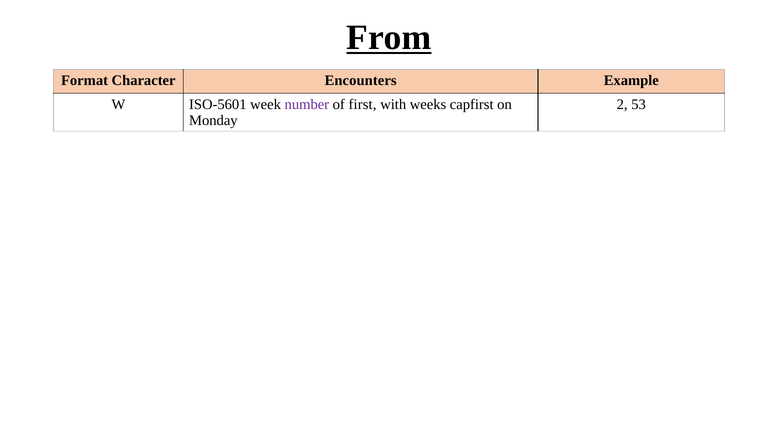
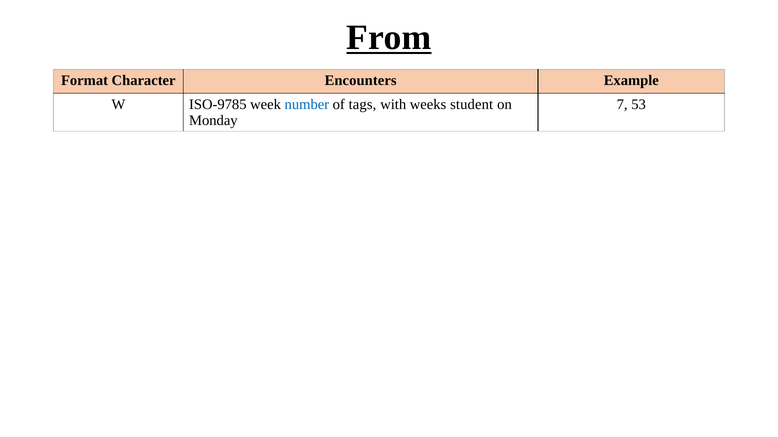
ISO-5601: ISO-5601 -> ISO-9785 (218, 104)
number colour: purple -> blue (307, 104)
first: first -> tags (363, 104)
capfirst: capfirst -> student (472, 104)
2: 2 -> 7 (622, 104)
